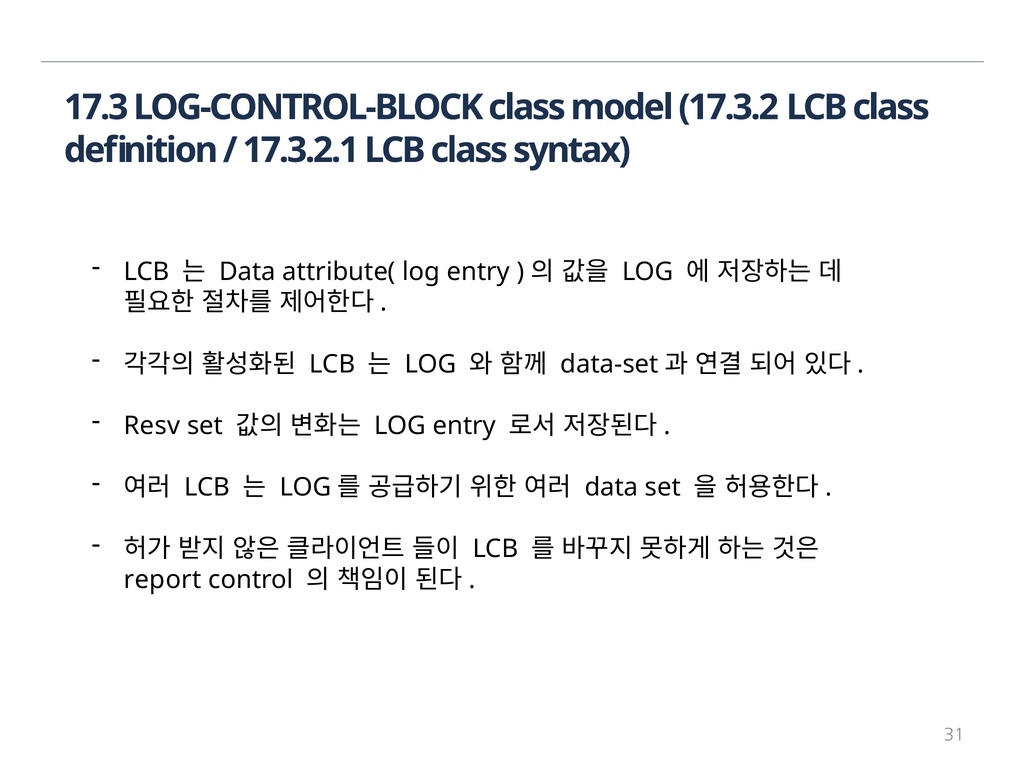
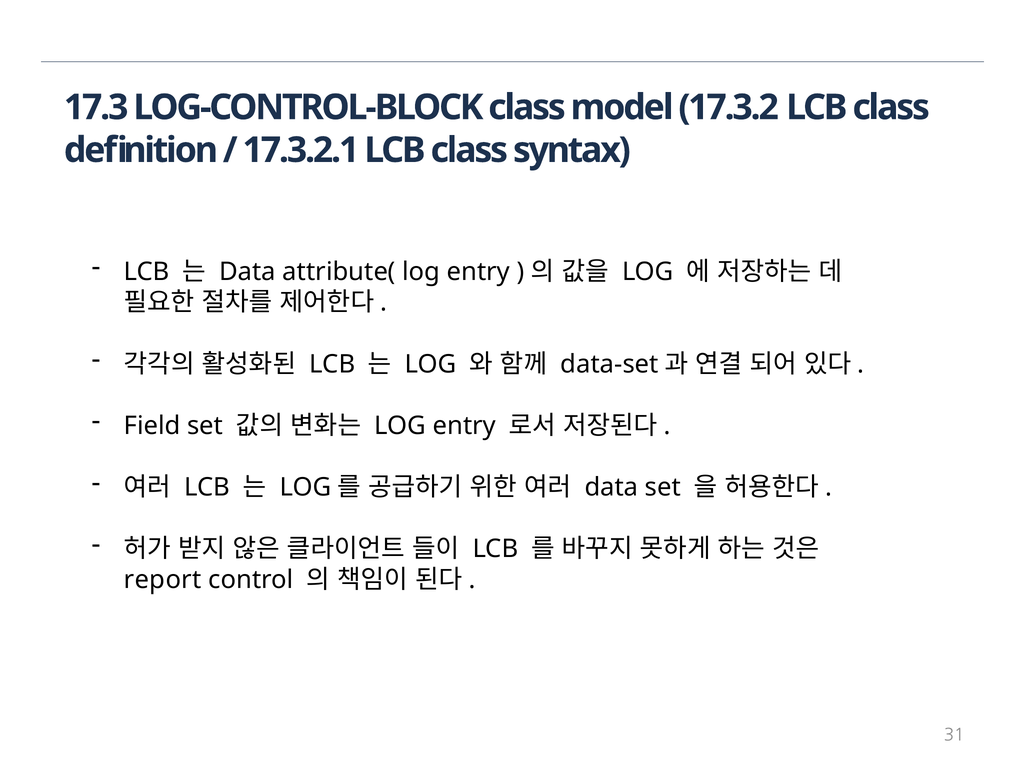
Resv: Resv -> Field (152, 425)
